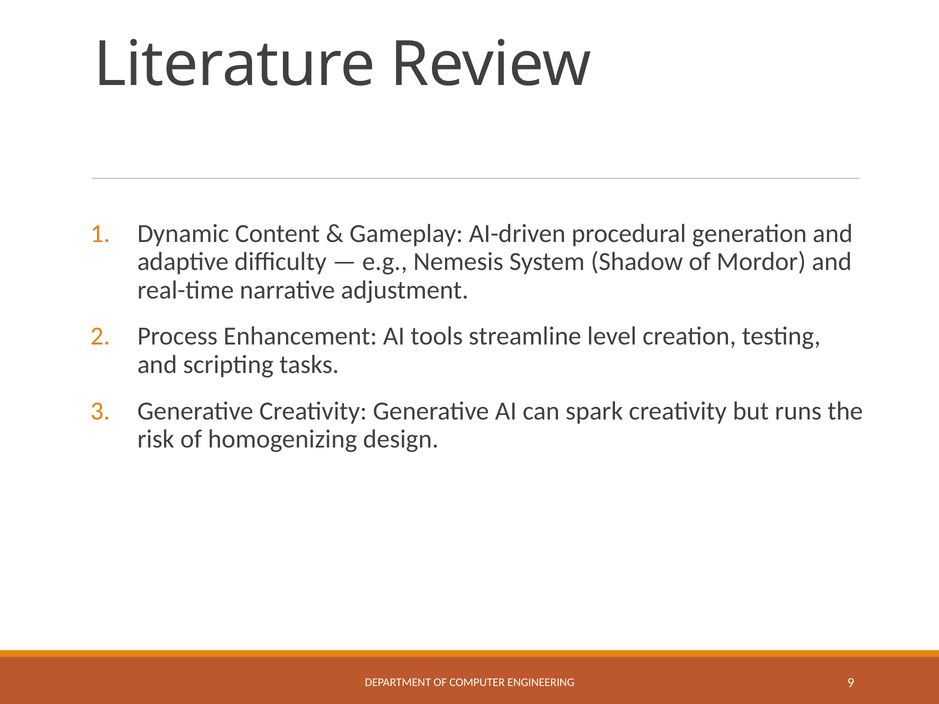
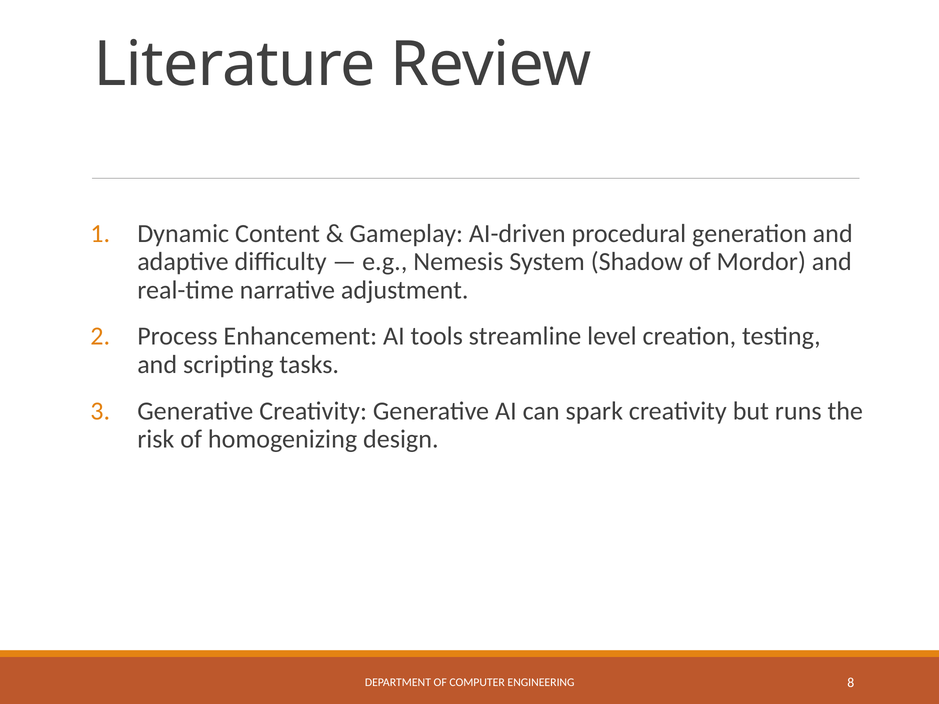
9: 9 -> 8 (851, 683)
